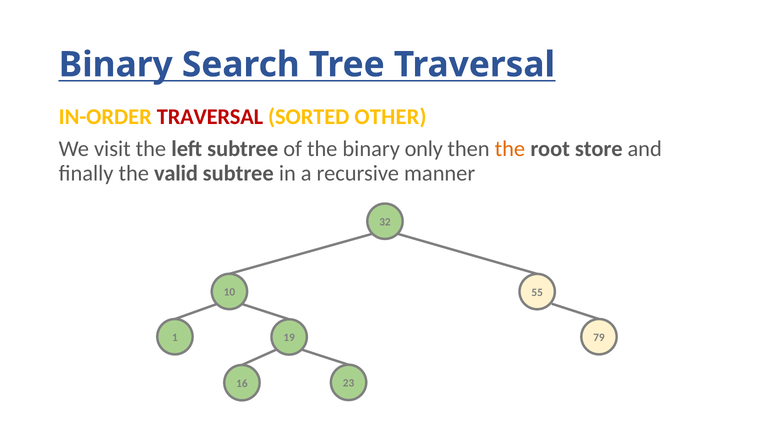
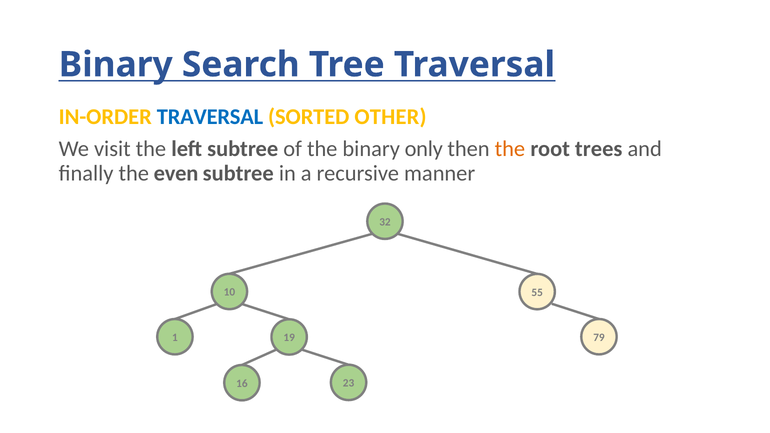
TRAVERSAL colour: red -> blue (210, 117)
store: store -> trees (599, 149)
valid: valid -> even (176, 173)
